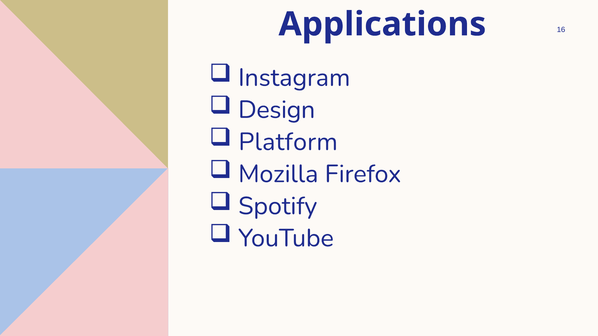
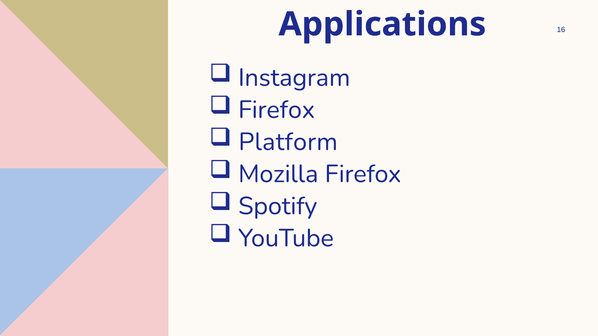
Design: Design -> Firefox (277, 110)
